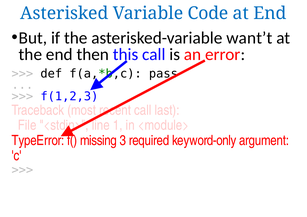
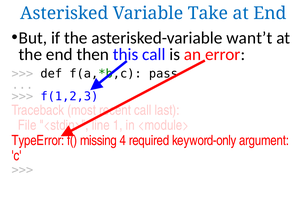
Code: Code -> Take (208, 13)
3: 3 -> 4 (123, 140)
